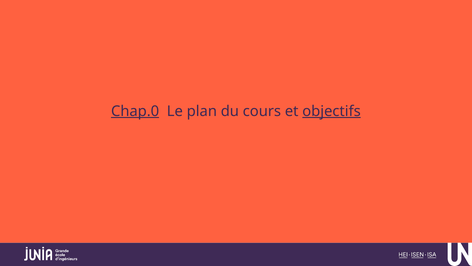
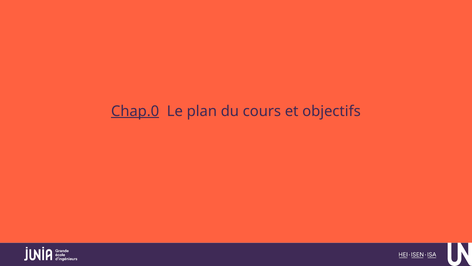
objectifs underline: present -> none (332, 111)
